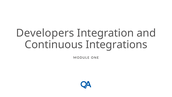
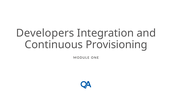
Integrations: Integrations -> Provisioning (117, 45)
